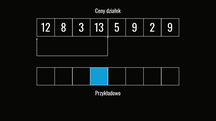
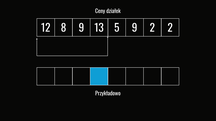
8 3: 3 -> 9 (81, 28)
2 9: 9 -> 2 (170, 28)
